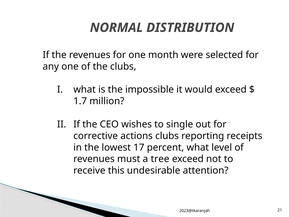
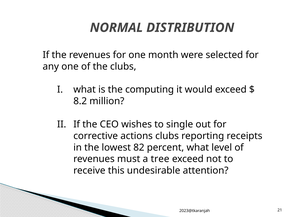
impossible: impossible -> computing (150, 89)
1.7: 1.7 -> 8.2 (80, 101)
17: 17 -> 82 (139, 147)
